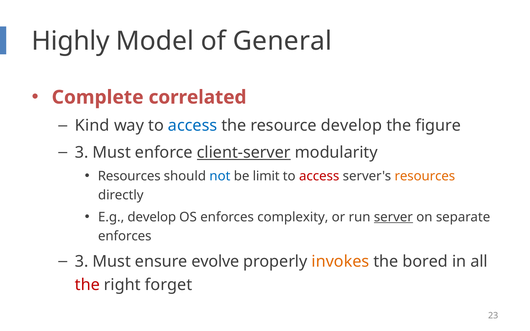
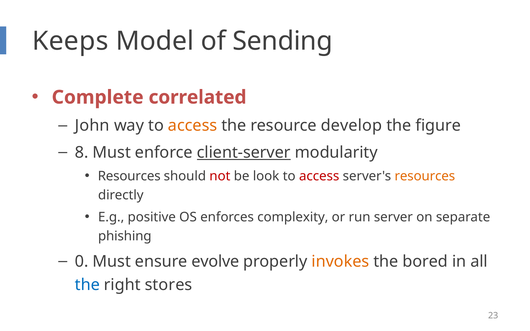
Highly: Highly -> Keeps (70, 41)
General: General -> Sending (283, 41)
Kind: Kind -> John (92, 126)
access colour: blue -> orange (193, 126)
3: 3 -> 8 (82, 153)
not colour: blue -> red (220, 176)
limit: limit -> look (266, 176)
E.g develop: develop -> positive (152, 217)
server underline: present -> none (393, 217)
enforces: enforces -> phishing (125, 236)
3: 3 -> 0 (82, 262)
the colour: red -> blue (87, 285)
forget: forget -> stores (169, 285)
